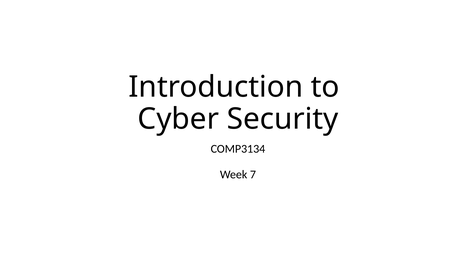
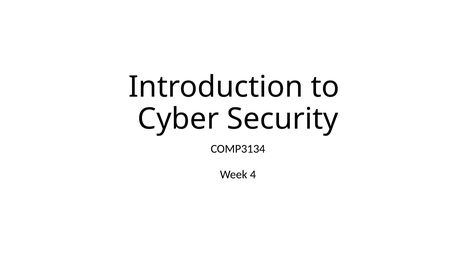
7: 7 -> 4 (253, 174)
